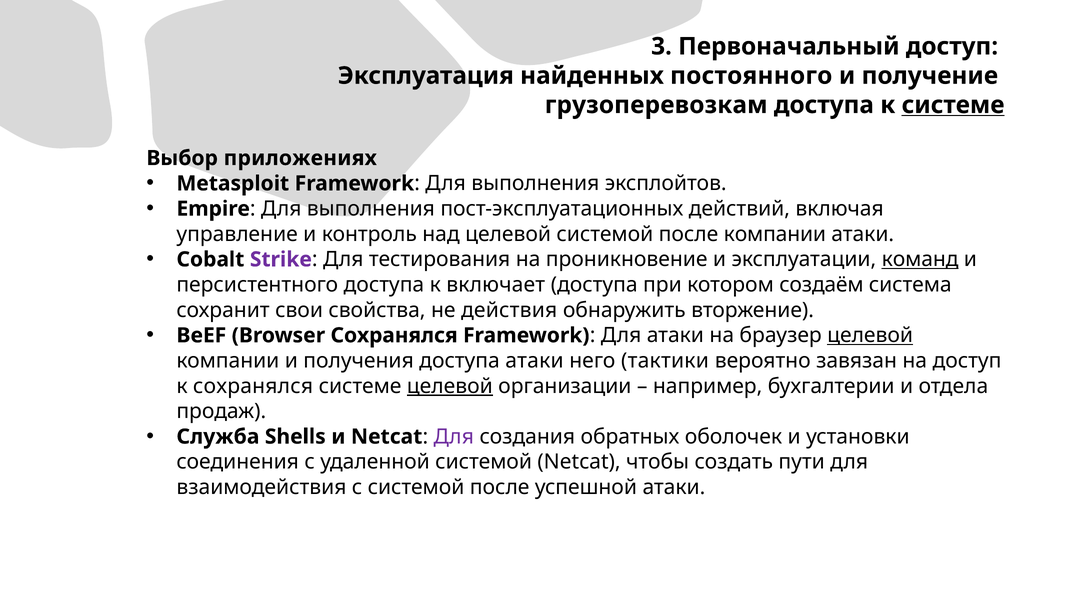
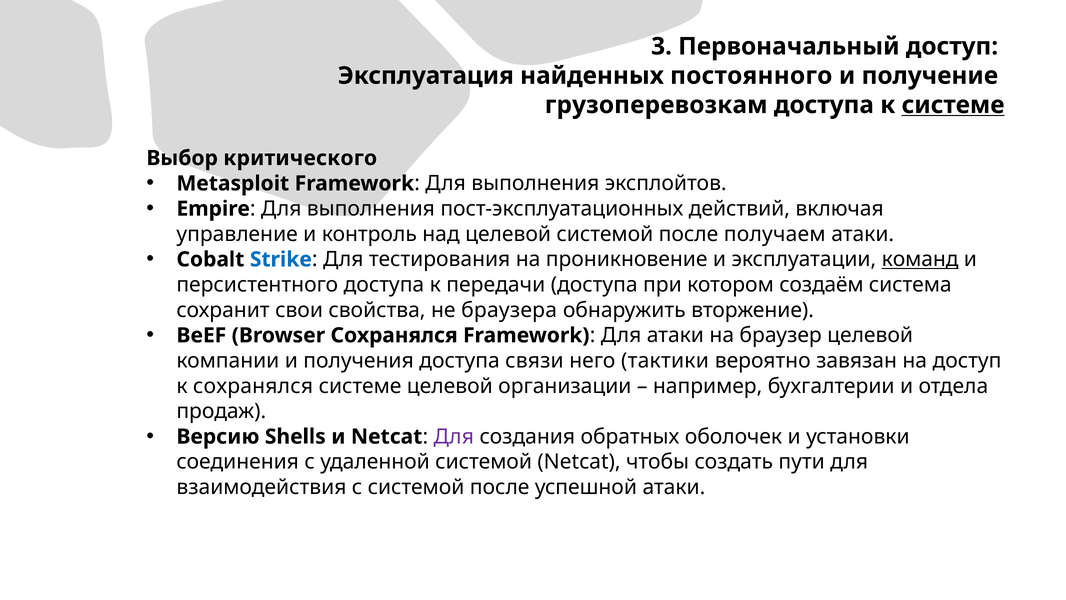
приложениях: приложениях -> критического (300, 158)
после компании: компании -> получаем (775, 234)
Strike colour: purple -> blue (281, 259)
включает: включает -> передачи (496, 285)
действия: действия -> браузера (509, 310)
целевой underline: present -> none (870, 335)
доступа атаки: атаки -> связи (534, 360)
целевой underline: present -> none (450, 386)
Служба: Служба -> Версию (218, 436)
